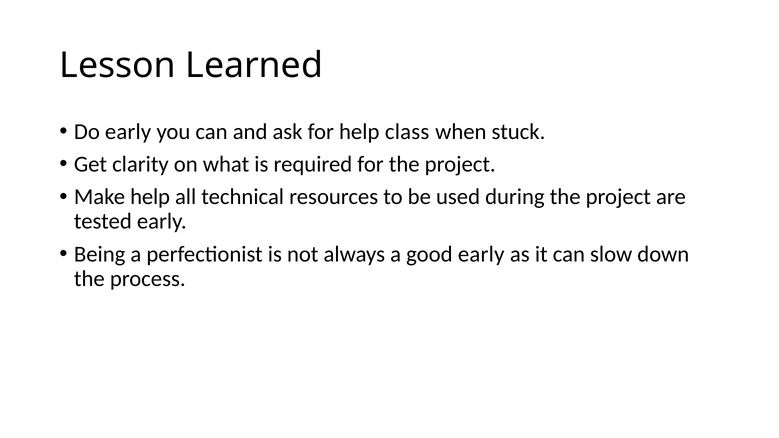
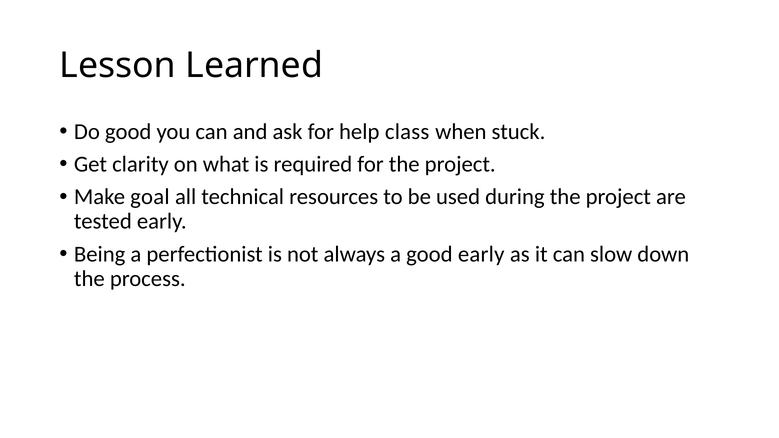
Do early: early -> good (128, 132)
Make help: help -> goal (150, 197)
